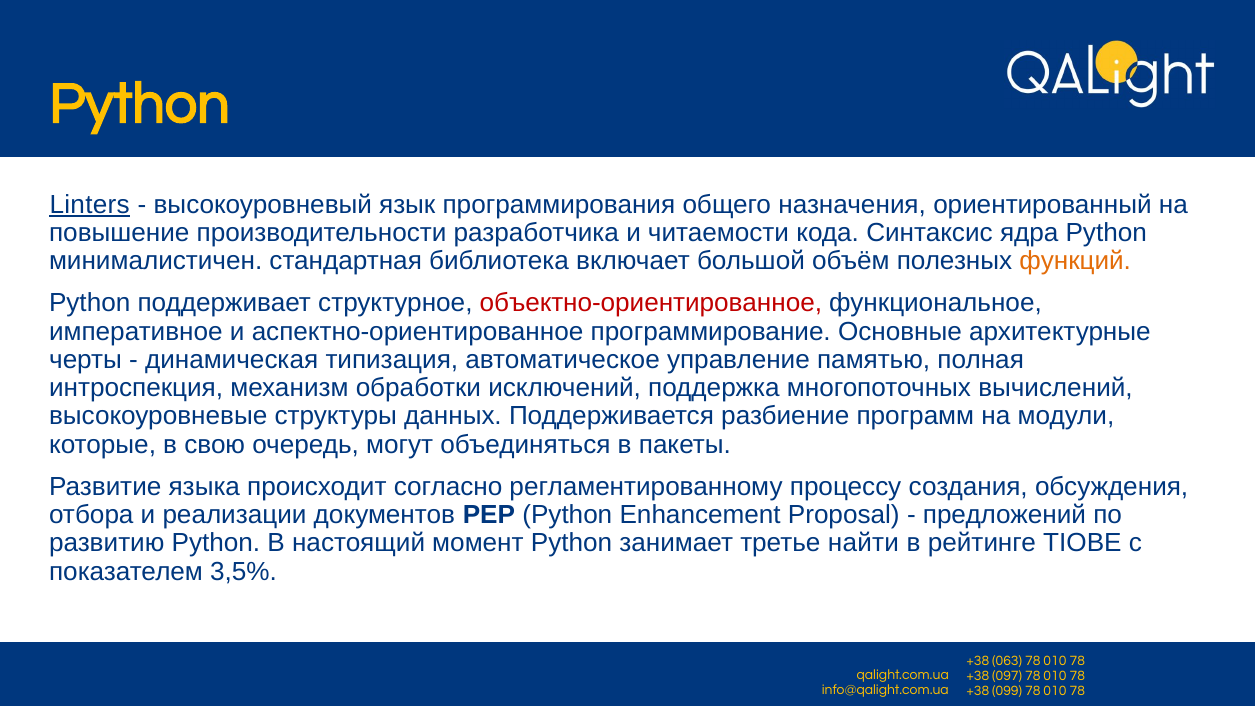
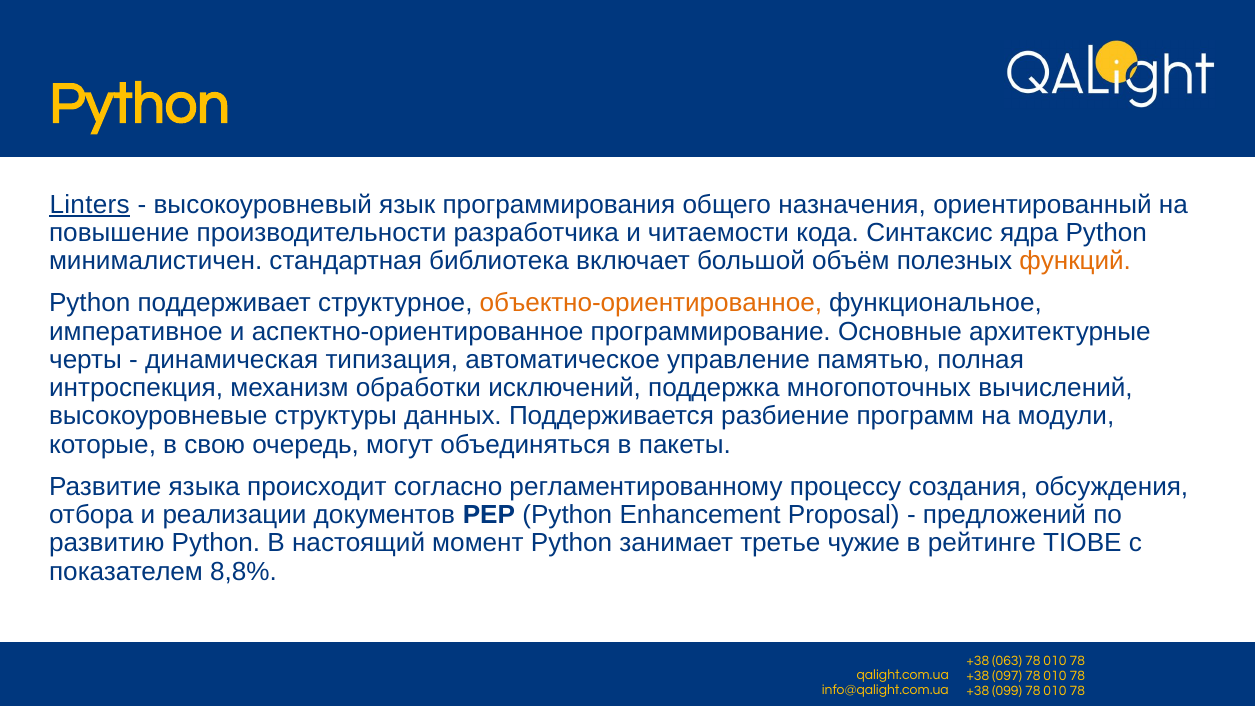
объектно-ориентированное colour: red -> orange (651, 303)
найти: найти -> чужие (864, 543)
3,5%: 3,5% -> 8,8% (244, 572)
